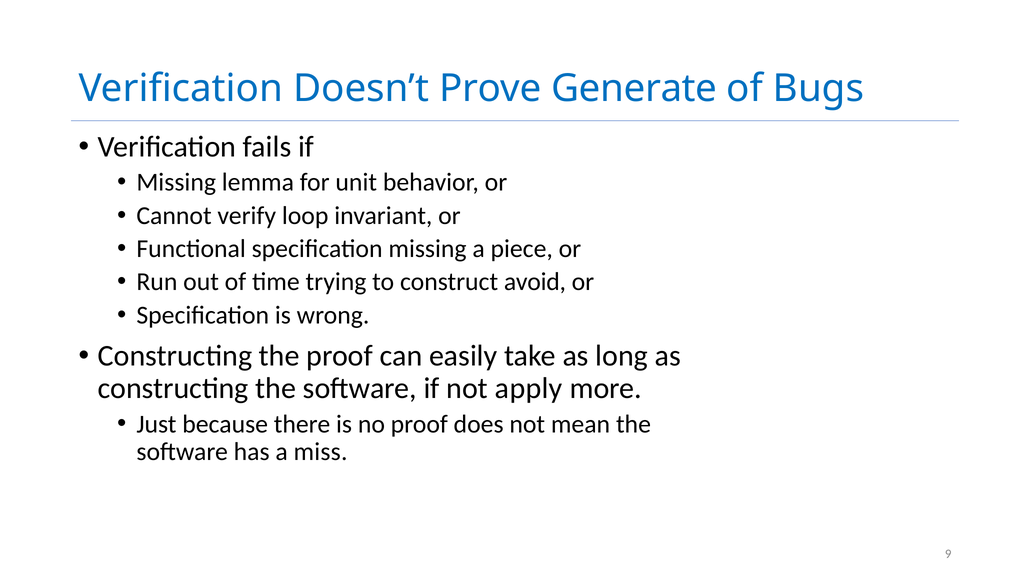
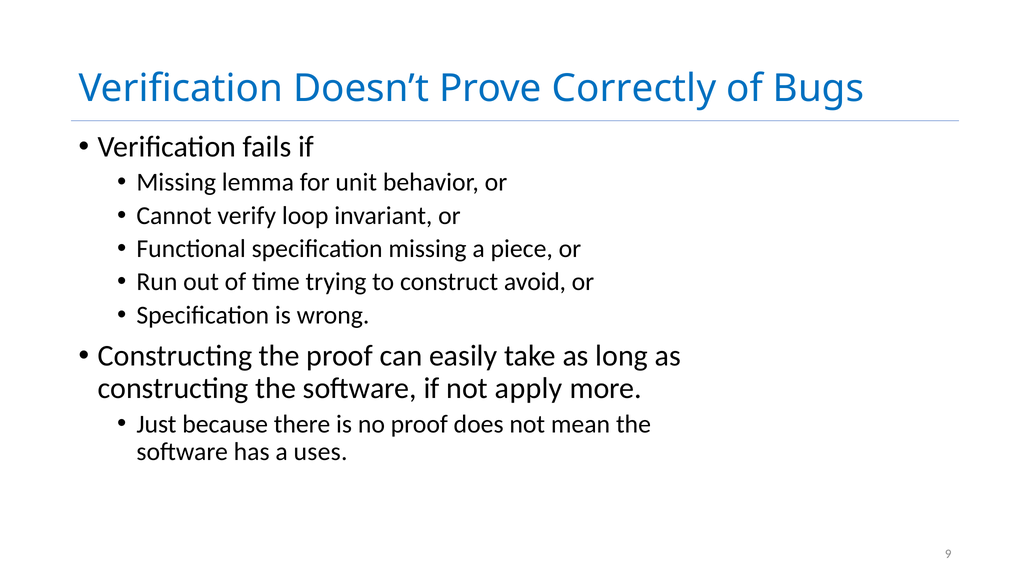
Generate: Generate -> Correctly (634, 89)
miss: miss -> uses (321, 451)
